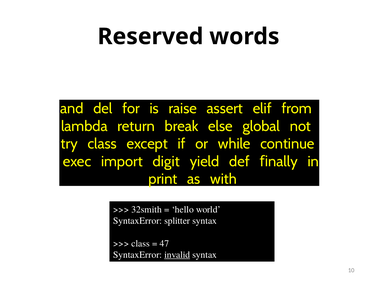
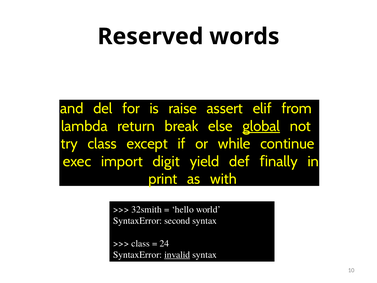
global underline: none -> present (261, 126)
splitter: splitter -> second (177, 221)
47: 47 -> 24 (164, 243)
